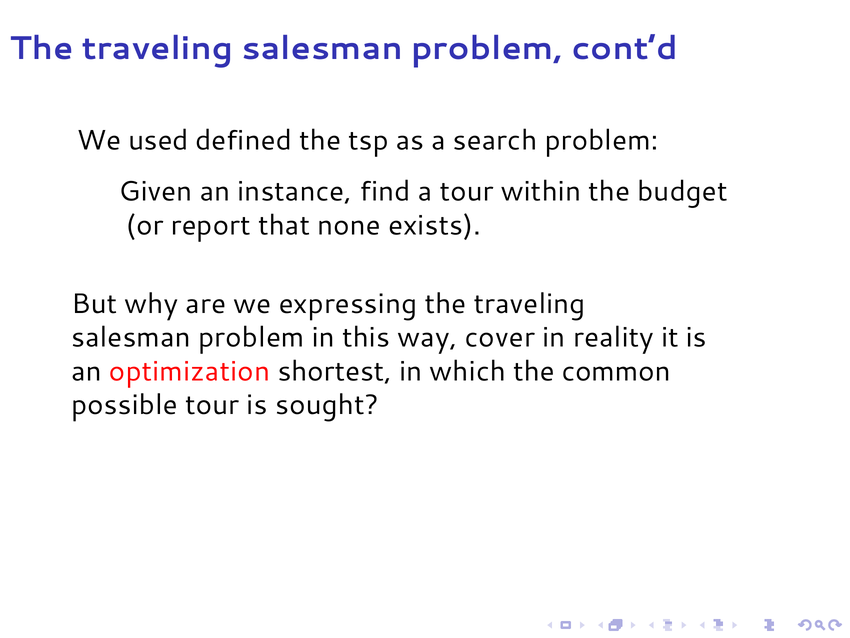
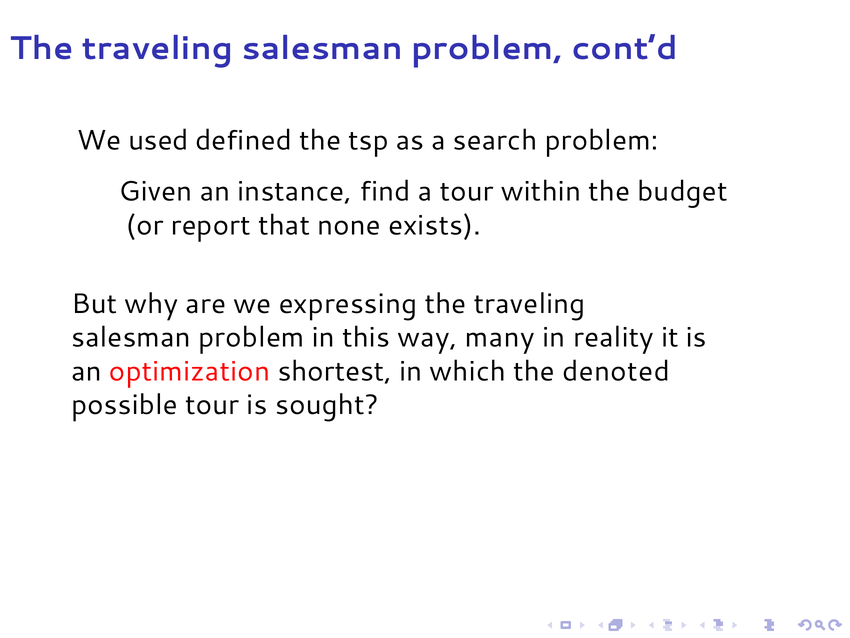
cover: cover -> many (500, 337)
common: common -> denoted (616, 371)
